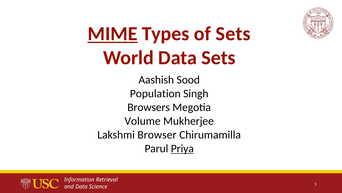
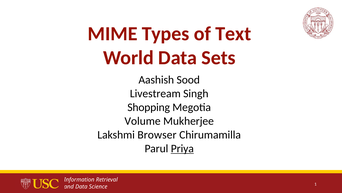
MIME underline: present -> none (113, 34)
of Sets: Sets -> Text (233, 34)
Population: Population -> Livestream (155, 93)
Browsers: Browsers -> Shopping (149, 107)
